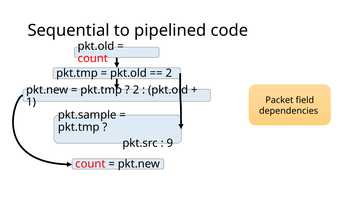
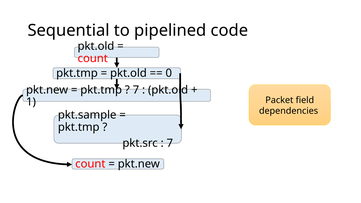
2: 2 -> 0 (169, 73)
2: 2 -> 7 (136, 90)
9: 9 -> 7 (170, 143)
